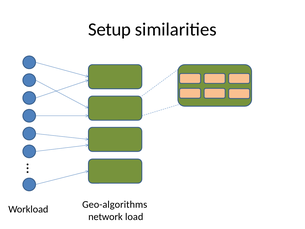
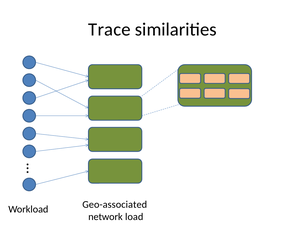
Setup: Setup -> Trace (109, 30)
Geo-algorithms: Geo-algorithms -> Geo-associated (115, 204)
